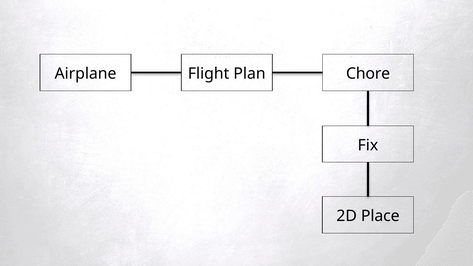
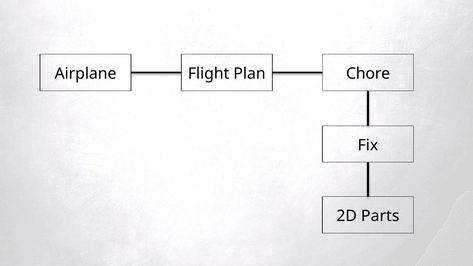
Place: Place -> Parts (380, 216)
